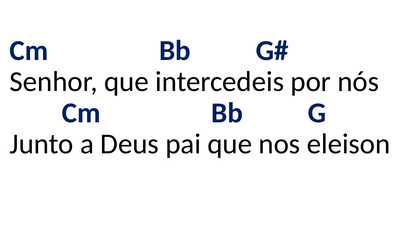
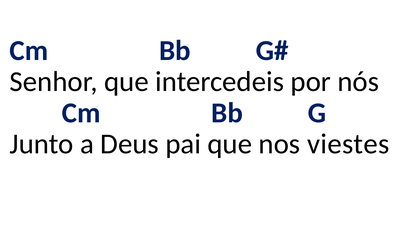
eleison: eleison -> viestes (348, 144)
